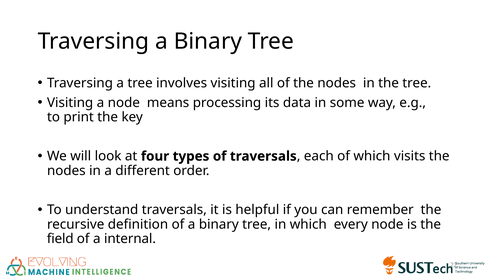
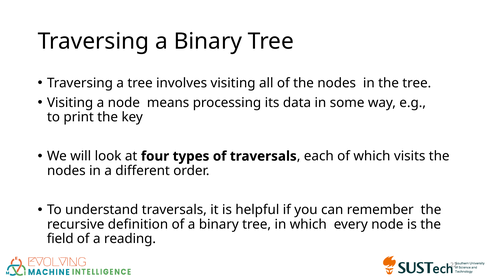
internal: internal -> reading (130, 239)
